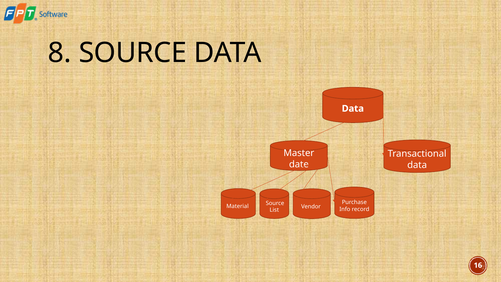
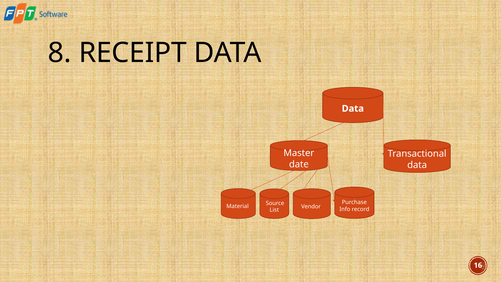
8 SOURCE: SOURCE -> RECEIPT (133, 53)
